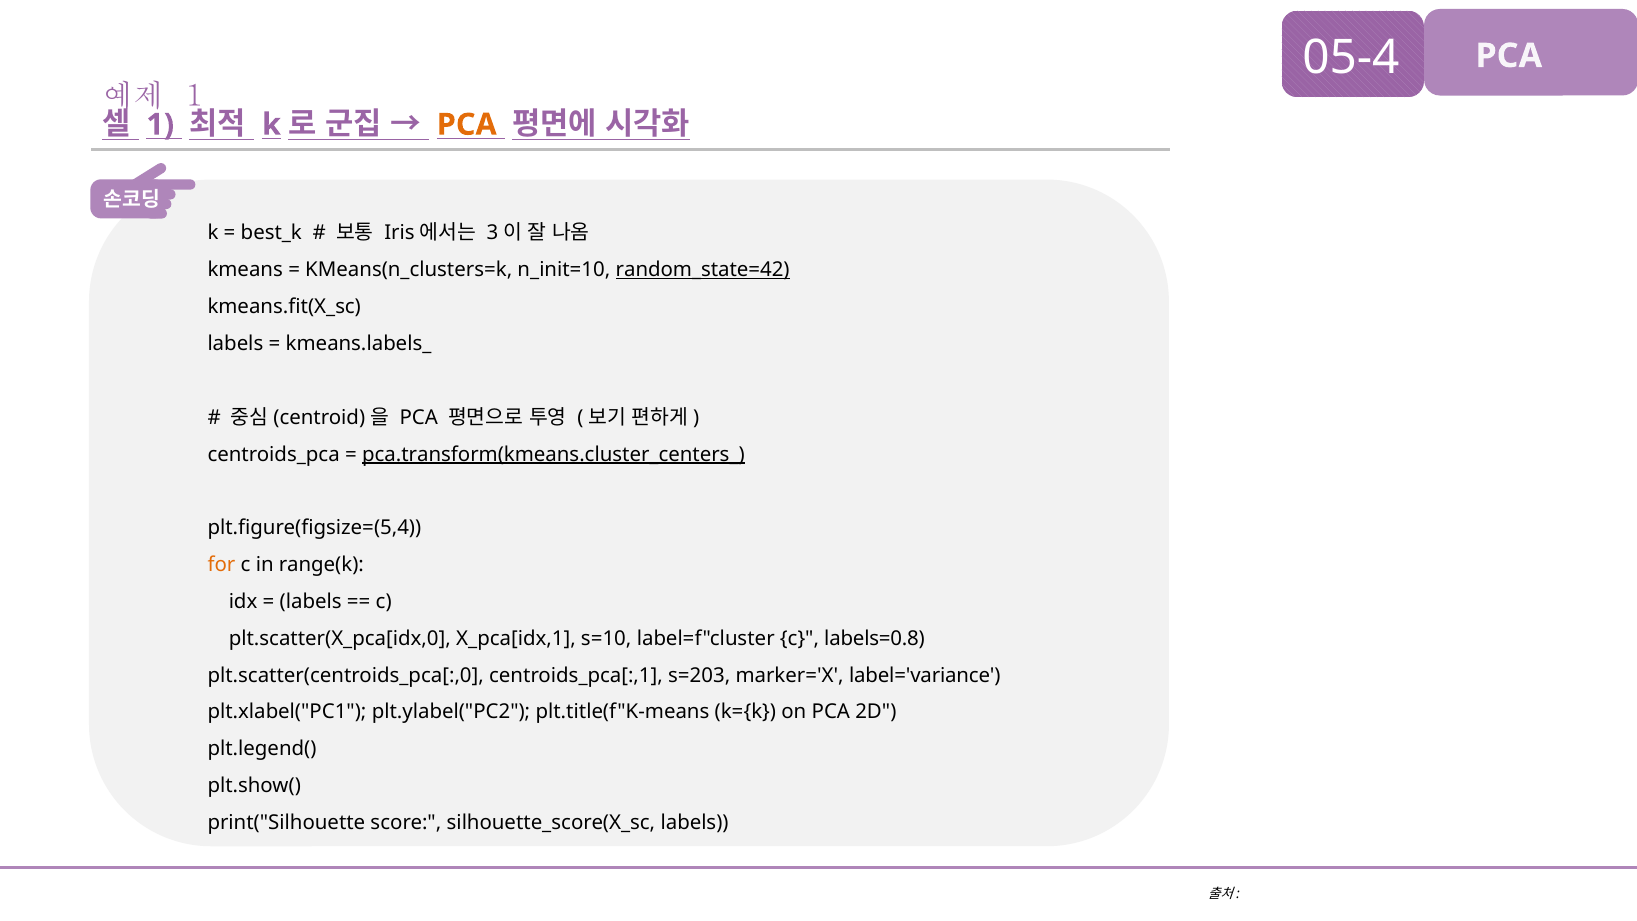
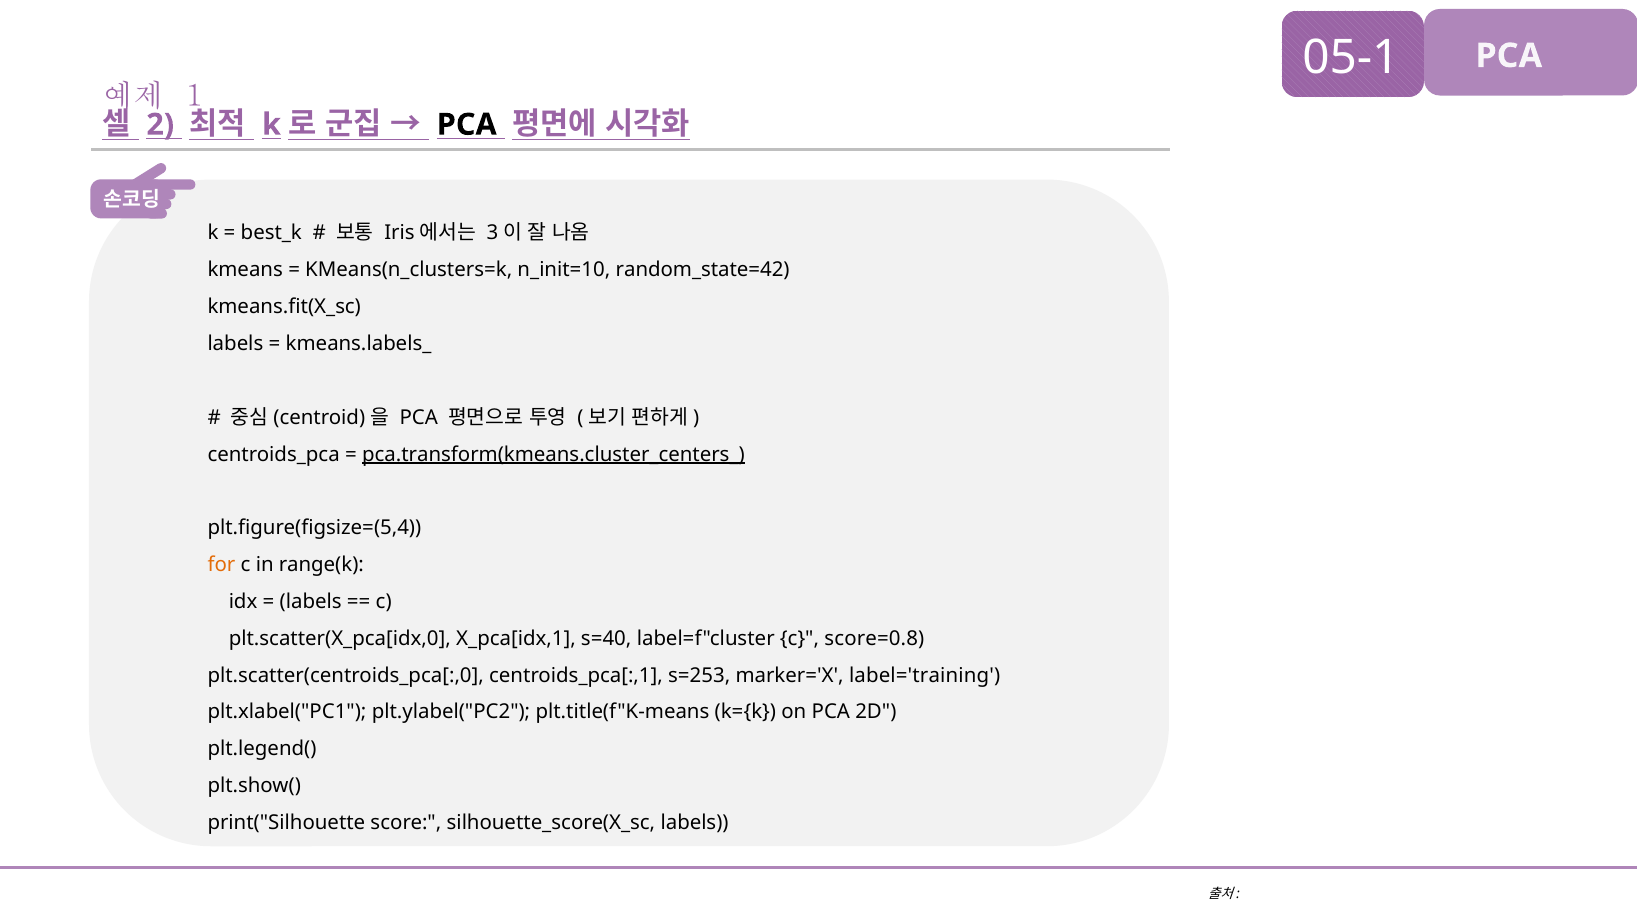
05-4: 05-4 -> 05-1 (1351, 58)
1: 1 -> 2 (160, 125)
PCA colour: orange -> black (467, 125)
random_state=42 underline: present -> none (703, 270)
s=10: s=10 -> s=40 (606, 638)
labels=0.8: labels=0.8 -> score=0.8 (874, 638)
s=203: s=203 -> s=253 (699, 675)
label='variance: label='variance -> label='training (925, 675)
